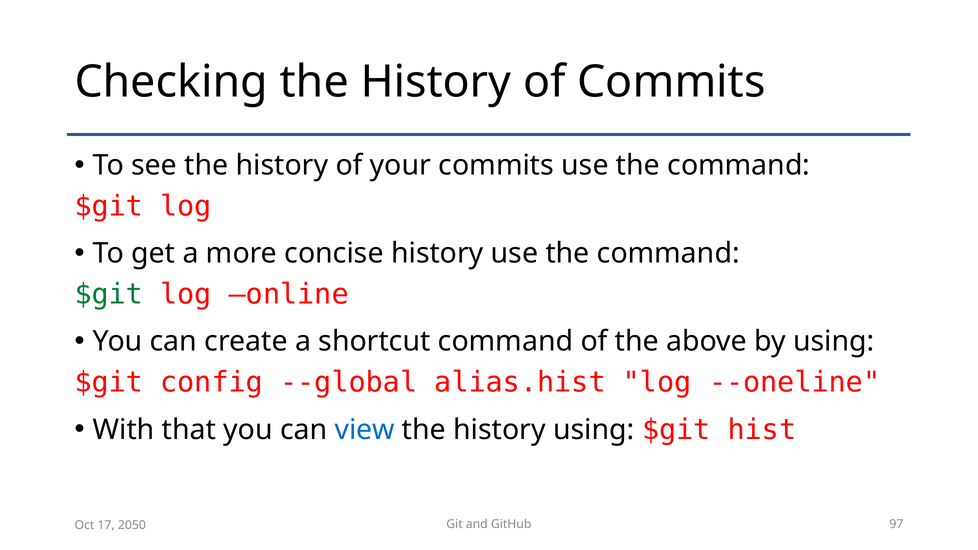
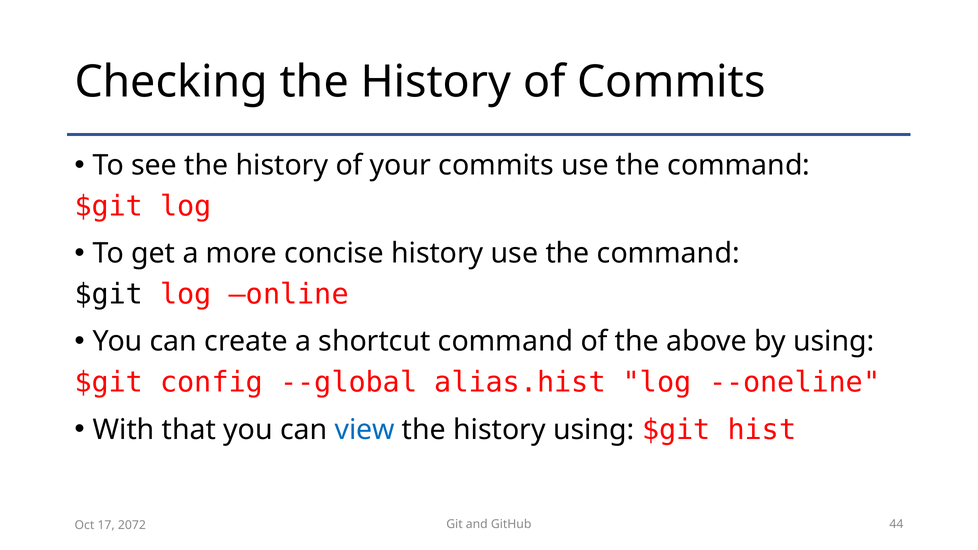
$git colour: green -> black (109, 294)
97: 97 -> 44 (896, 524)
2050: 2050 -> 2072 (132, 525)
